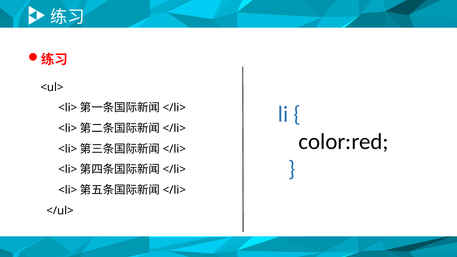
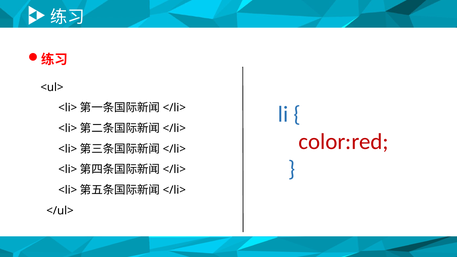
color:red colour: black -> red (344, 142)
